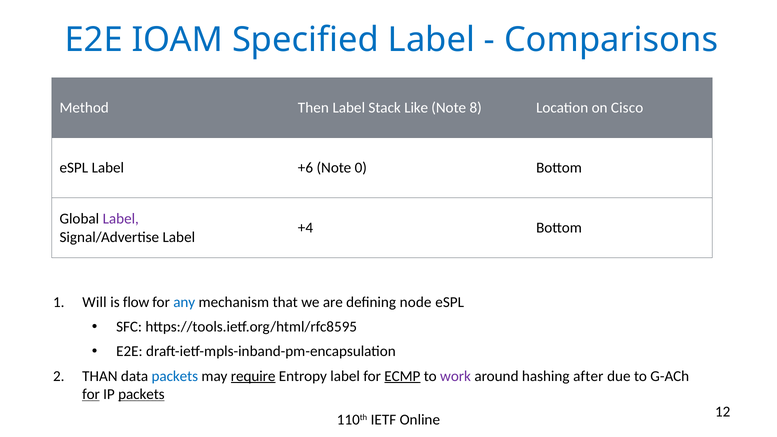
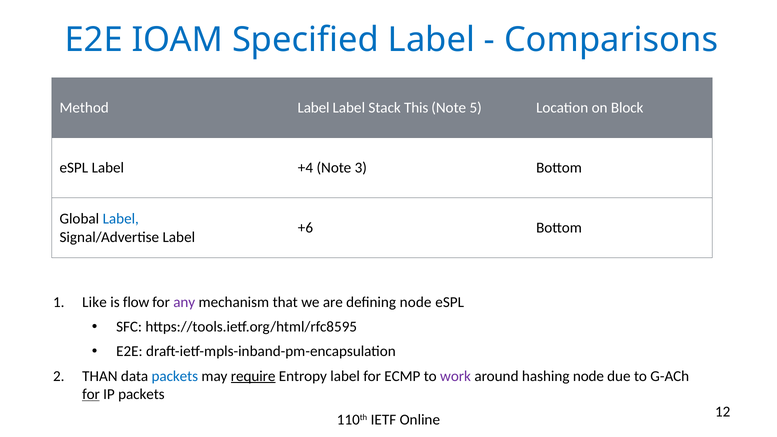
Method Then: Then -> Label (314, 108)
Like: Like -> This (416, 108)
8: 8 -> 5 (476, 108)
Cisco: Cisco -> Block (627, 108)
+6: +6 -> +4 (305, 168)
0: 0 -> 3 (361, 168)
Label colour: purple -> blue (121, 219)
+4: +4 -> +6 (305, 228)
Will: Will -> Like (94, 302)
any colour: blue -> purple (184, 302)
ECMP underline: present -> none (402, 376)
hashing after: after -> node (588, 376)
packets underline: present -> none (141, 394)
